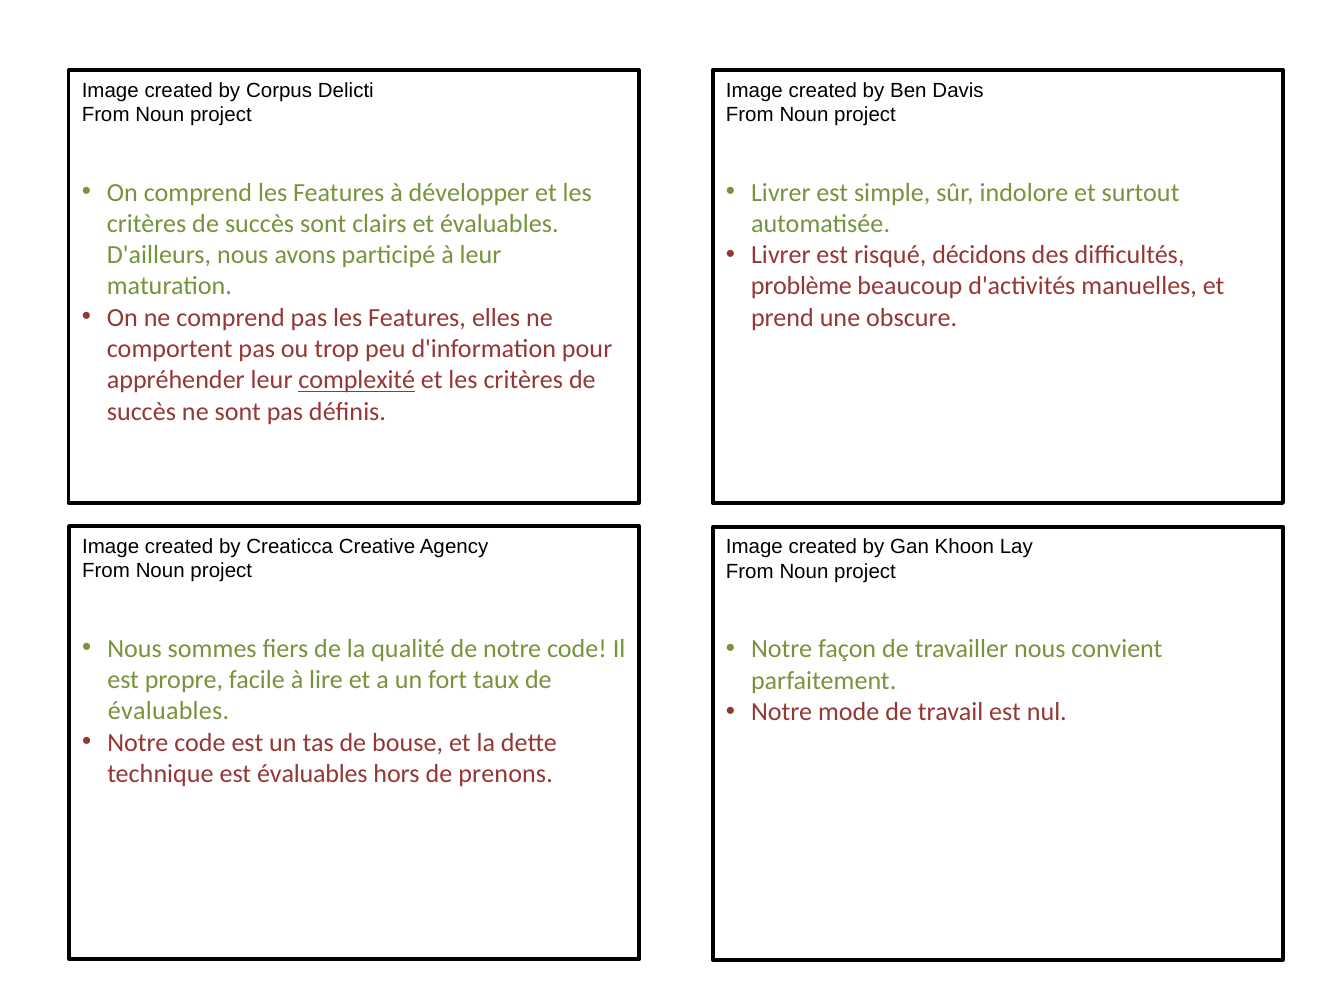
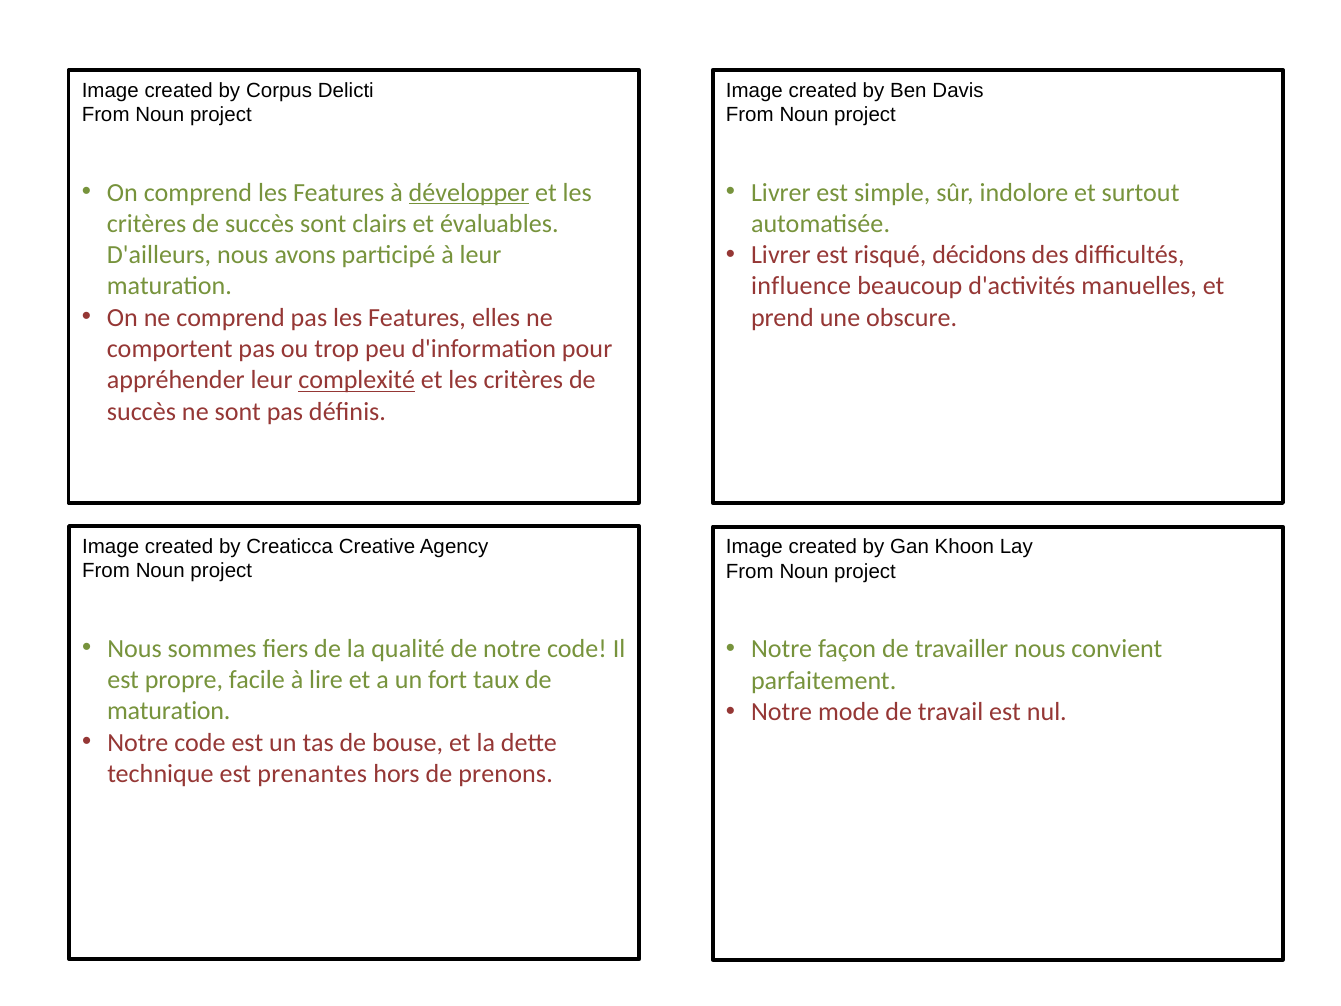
développer underline: none -> present (469, 192)
problème: problème -> influence (801, 286)
évaluables: évaluables -> maturation (169, 711)
est évaluables: évaluables -> prenantes (312, 774)
